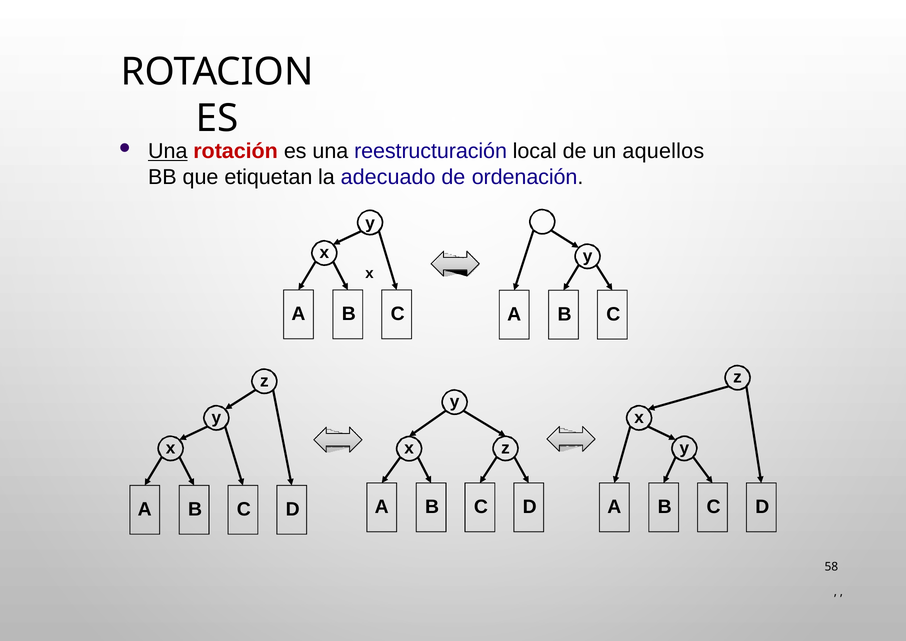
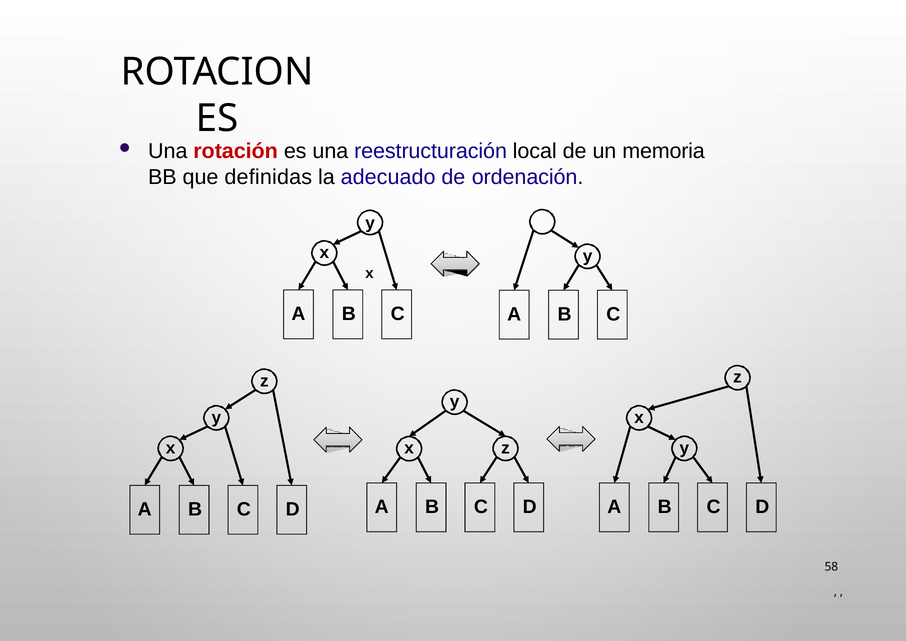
Una underline: present -> none (168, 151)
aquellos: aquellos -> memoria (664, 151)
etiquetan: etiquetan -> definidas (268, 177)
